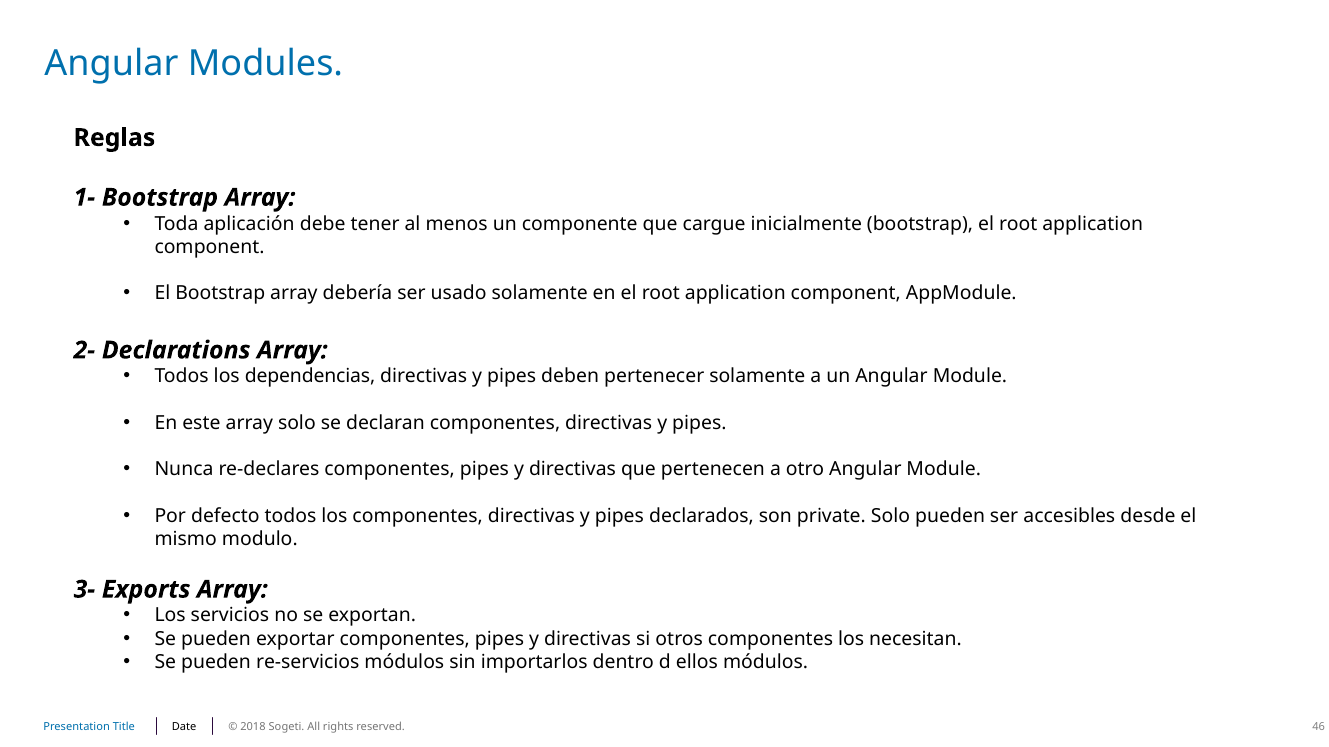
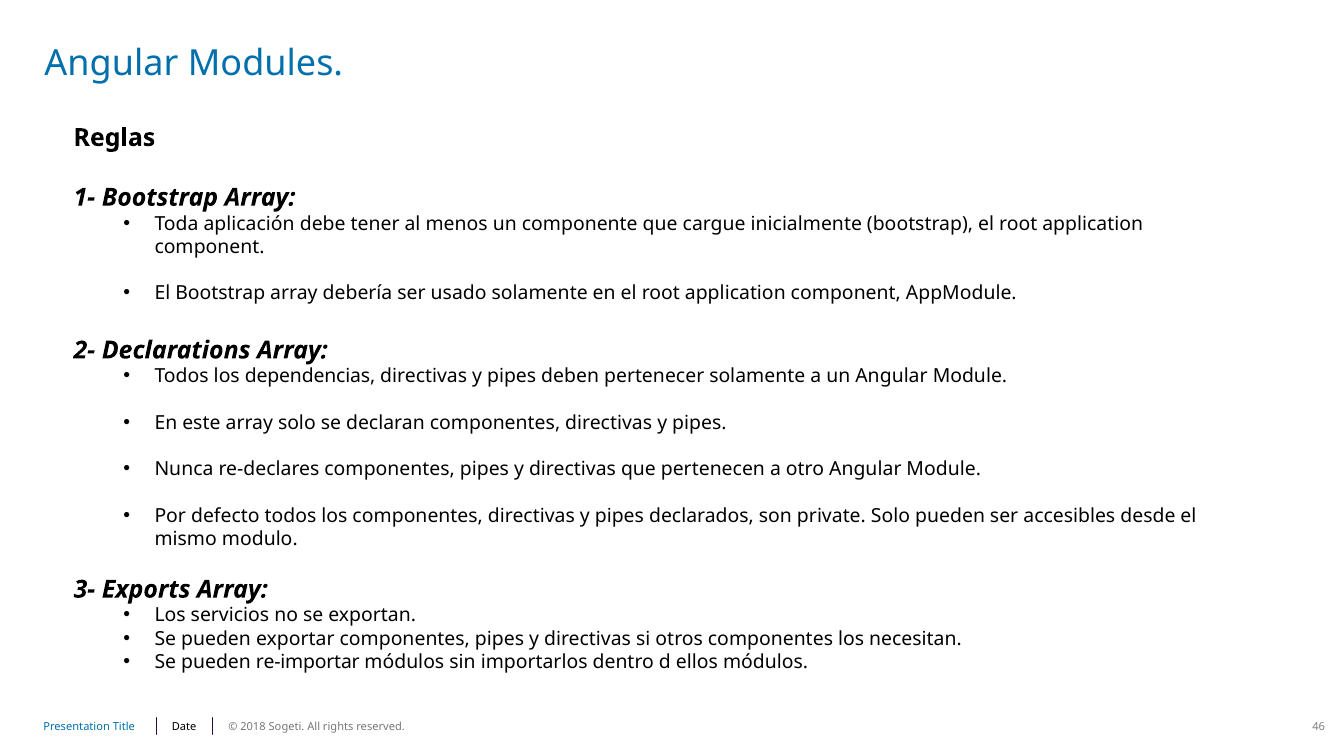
re-servicios: re-servicios -> re-importar (308, 663)
